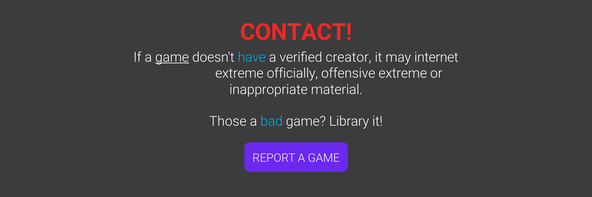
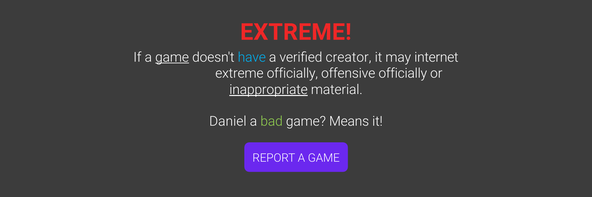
CONTACT: CONTACT -> EXTREME (296, 32)
offensive extreme: extreme -> officially (403, 74)
inappropriate underline: none -> present (269, 90)
Those: Those -> Daniel (228, 122)
bad colour: light blue -> light green (272, 122)
Library: Library -> Means (349, 122)
